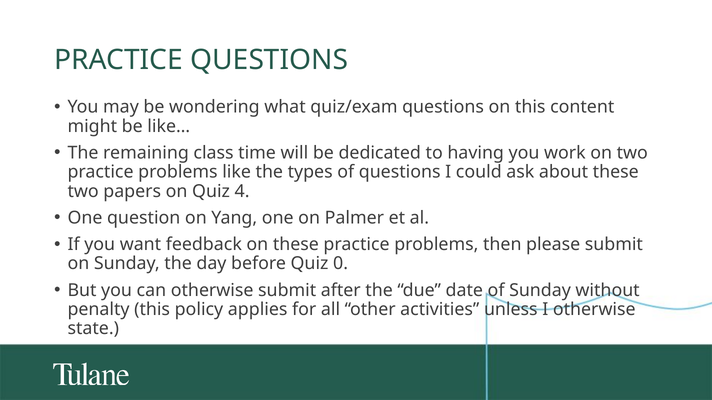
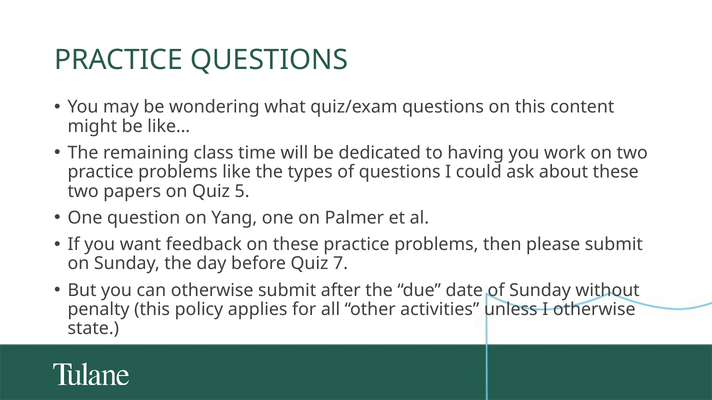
4: 4 -> 5 (242, 191)
0: 0 -> 7 (341, 264)
